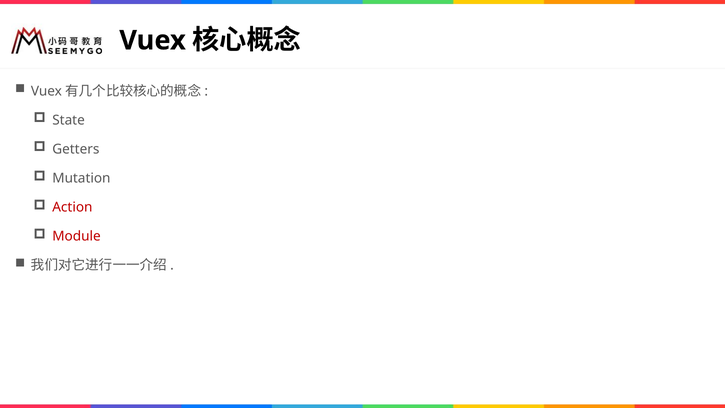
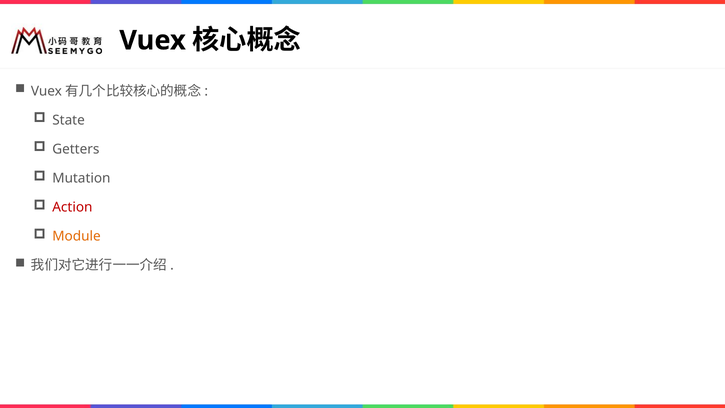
Module colour: red -> orange (77, 236)
